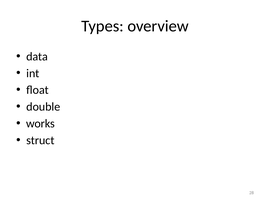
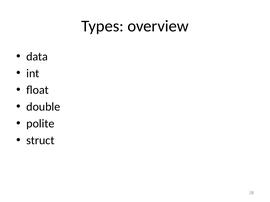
works: works -> polite (40, 124)
